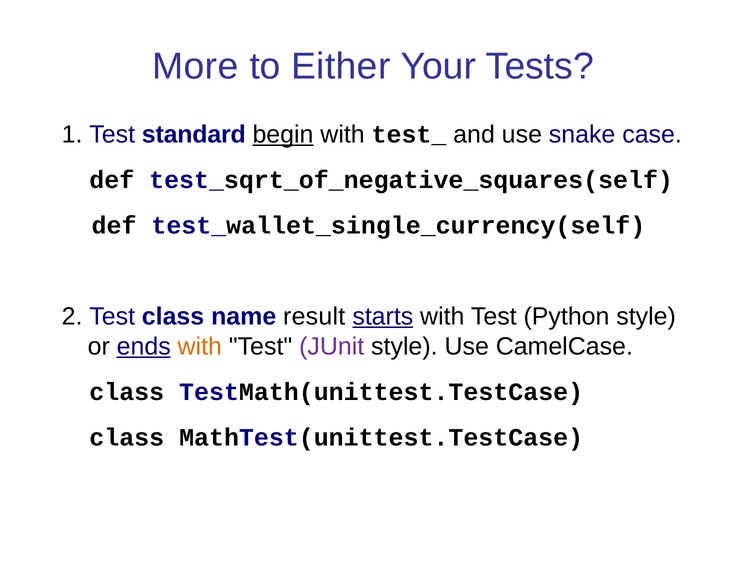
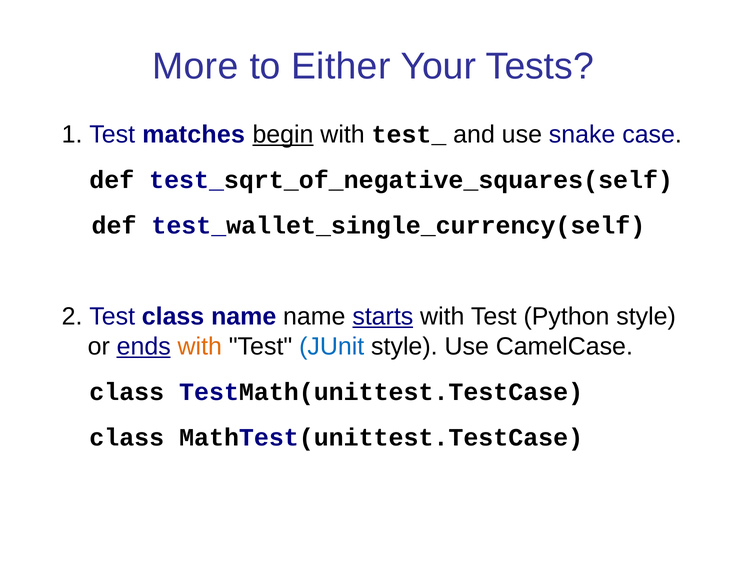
standard: standard -> matches (194, 134)
name result: result -> name (314, 316)
JUnit colour: purple -> blue (332, 346)
